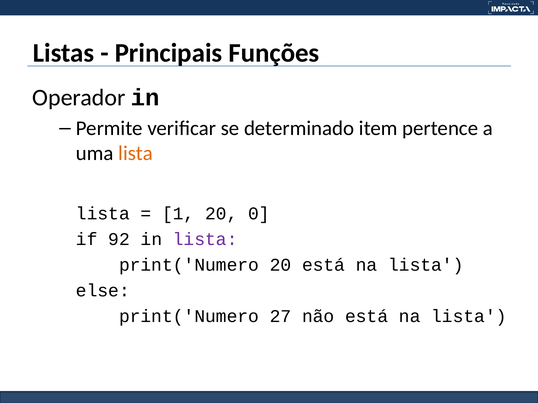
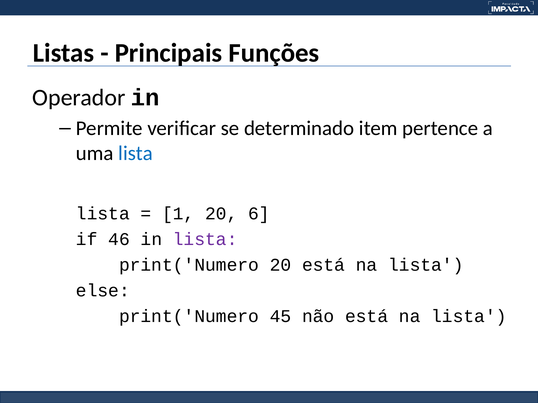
lista colour: orange -> blue (136, 154)
0: 0 -> 6 (259, 214)
92: 92 -> 46 (119, 240)
27: 27 -> 45 (280, 317)
